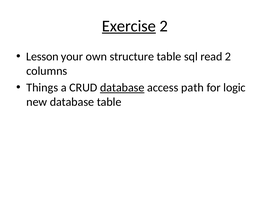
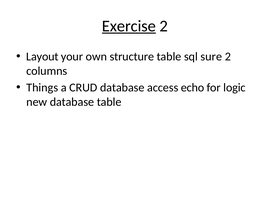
Lesson: Lesson -> Layout (42, 57)
read: read -> sure (211, 57)
database underline: present -> none (122, 88)
path: path -> echo (193, 88)
